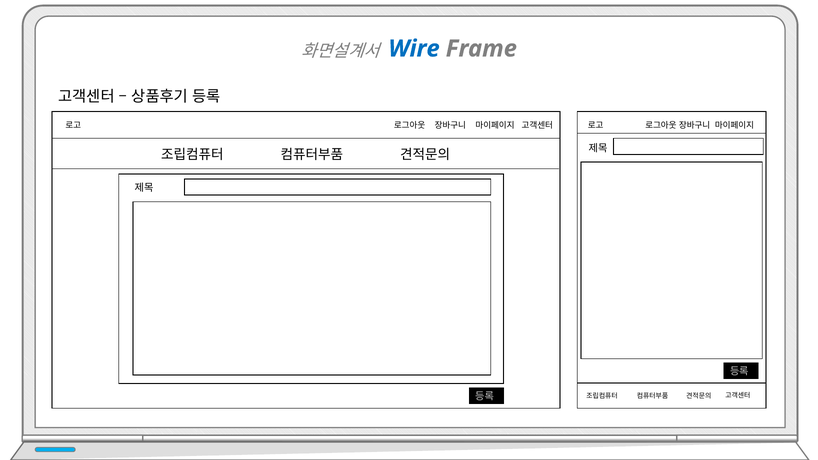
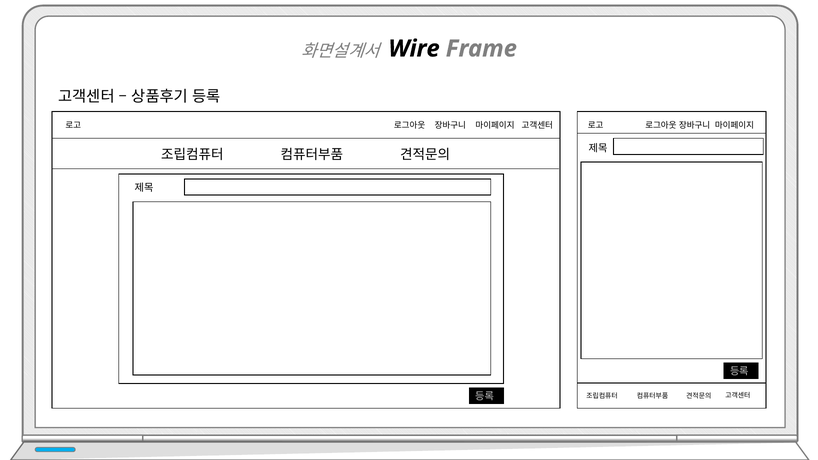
Wire colour: blue -> black (414, 49)
